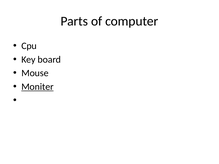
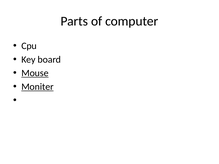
Mouse underline: none -> present (35, 73)
